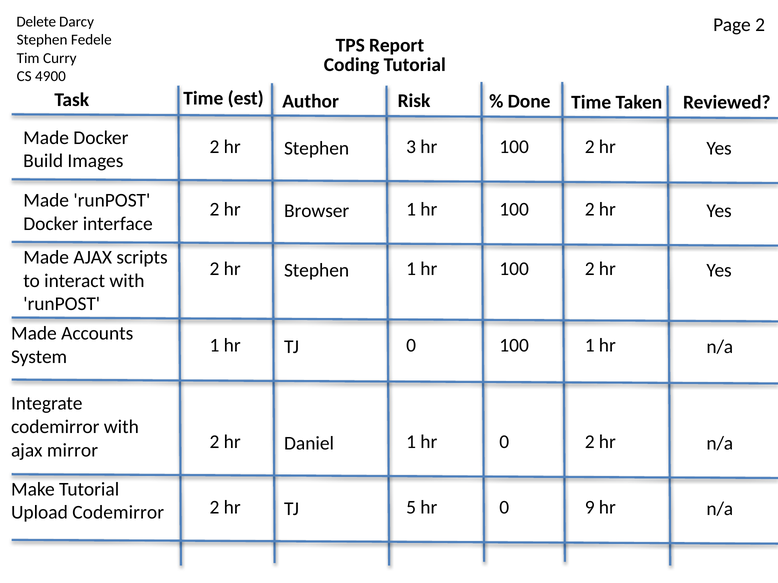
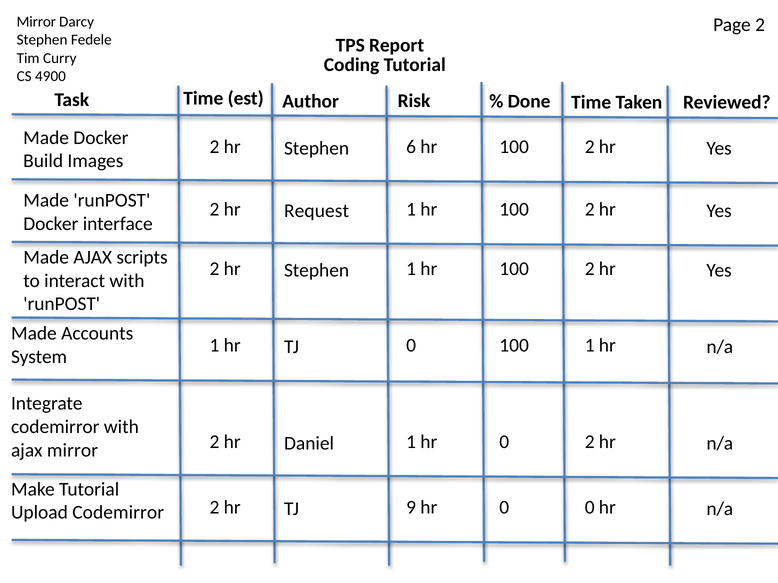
Delete: Delete -> Mirror (36, 22)
3: 3 -> 6 (411, 147)
Browser: Browser -> Request (317, 211)
5: 5 -> 9 (411, 508)
0 9: 9 -> 0 (590, 508)
